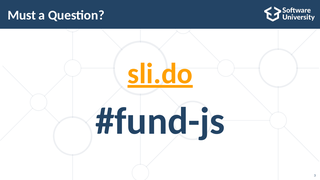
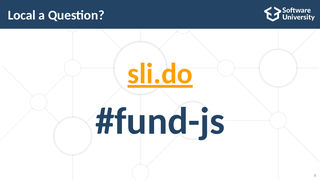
Must: Must -> Local (22, 15)
